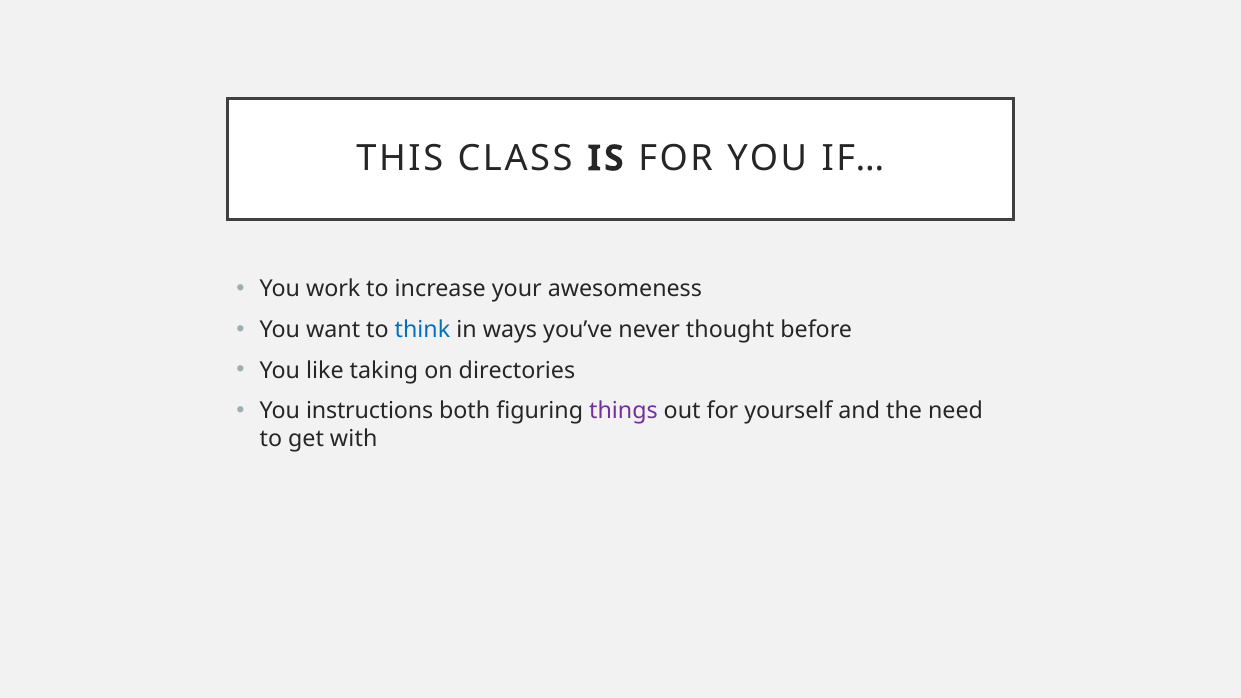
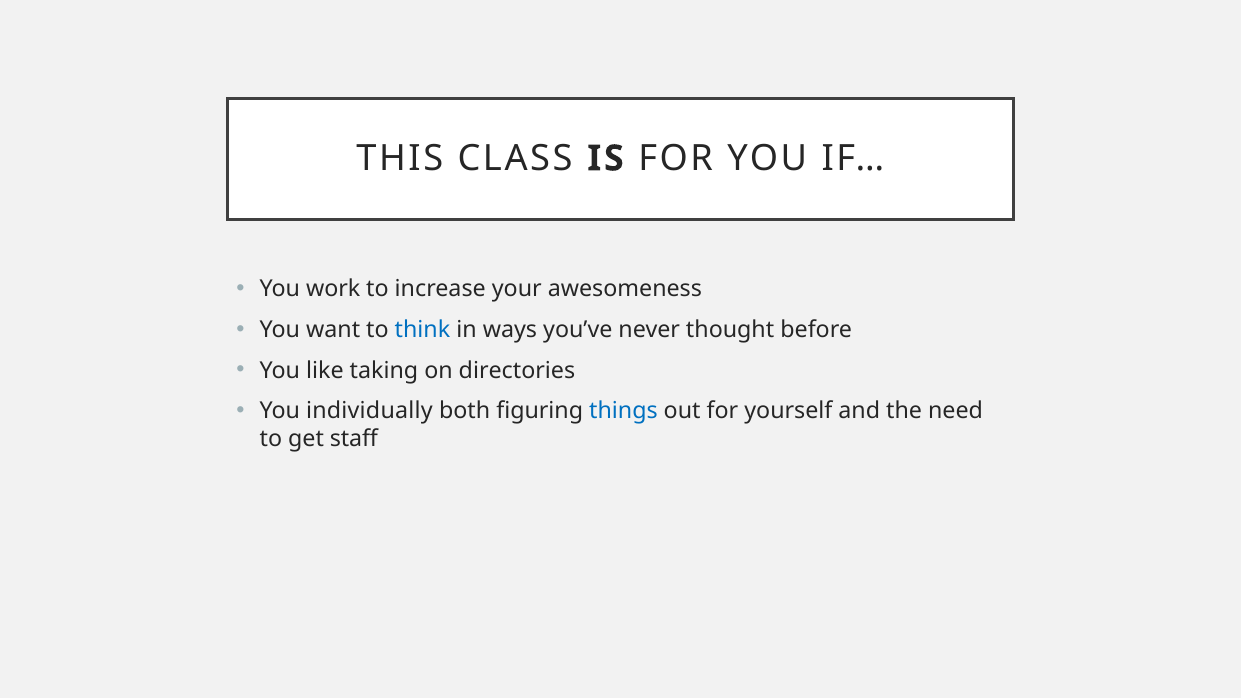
instructions: instructions -> individually (369, 411)
things colour: purple -> blue (623, 411)
with: with -> staff (354, 439)
